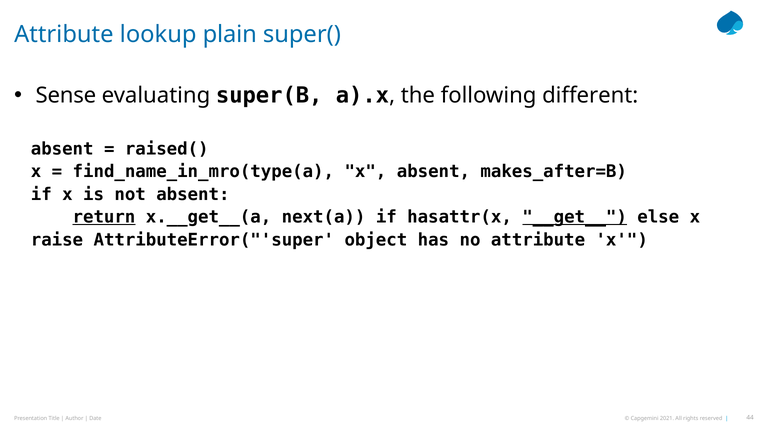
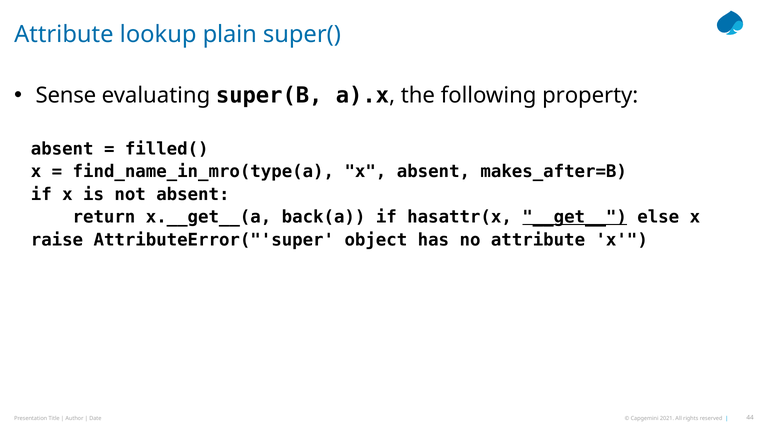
different: different -> property (590, 95)
raised(: raised( -> filled( (167, 149)
return underline: present -> none (104, 217)
next(a: next(a -> back(a (324, 217)
